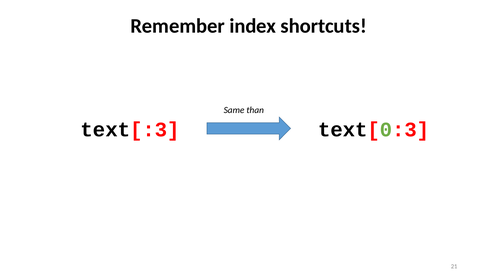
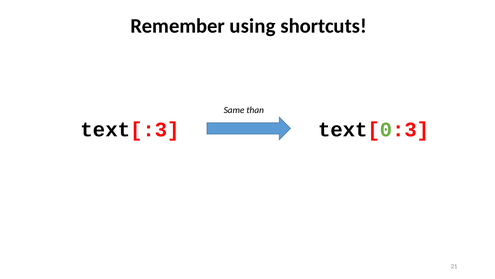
index: index -> using (253, 26)
